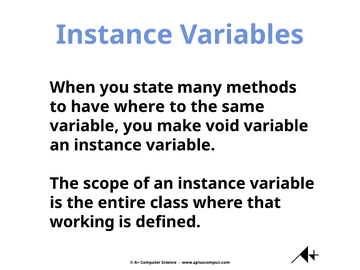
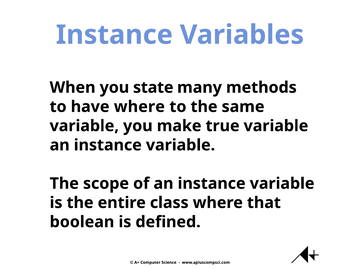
void: void -> true (223, 126)
working: working -> boolean (82, 222)
